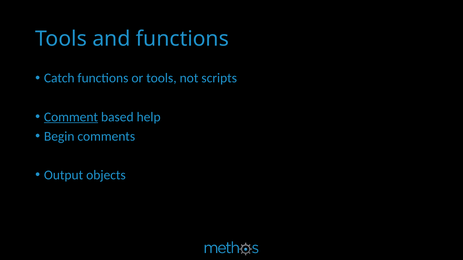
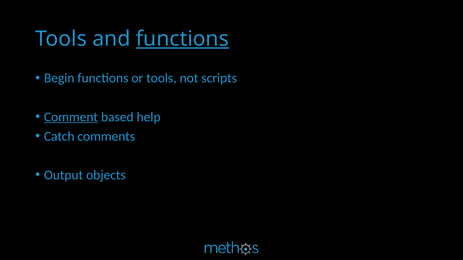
functions underline: none -> present (182, 39)
Catch: Catch -> Begin (59, 78)
Begin: Begin -> Catch (59, 137)
